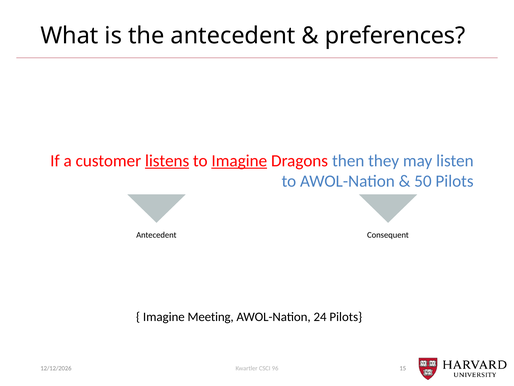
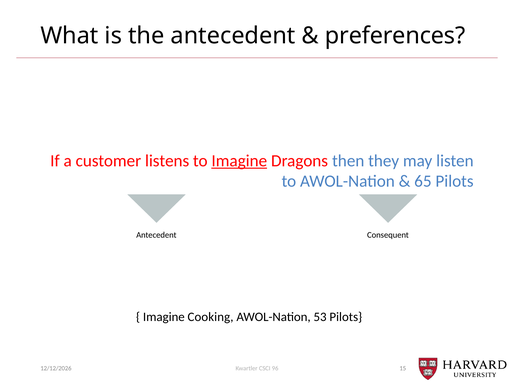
listens underline: present -> none (167, 161)
50: 50 -> 65 (423, 181)
Meeting: Meeting -> Cooking (211, 316)
24: 24 -> 53 (320, 316)
